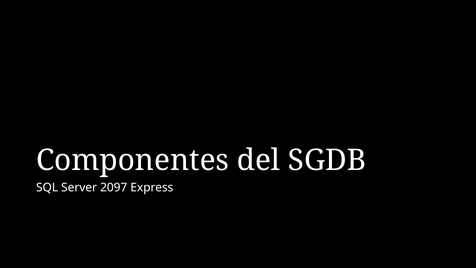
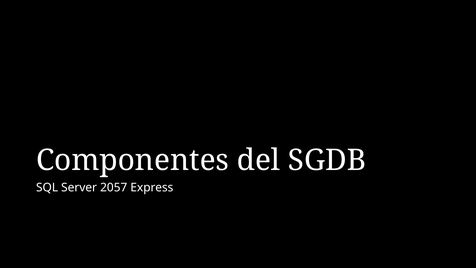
2097: 2097 -> 2057 (114, 187)
